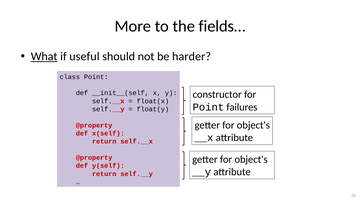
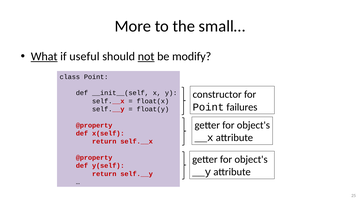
fields…: fields… -> small… (222, 26)
not underline: none -> present (146, 57)
harder: harder -> modify (192, 57)
